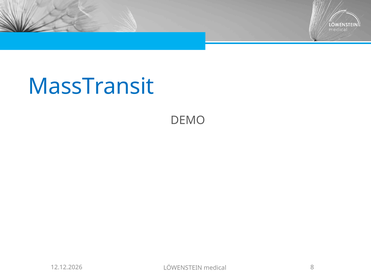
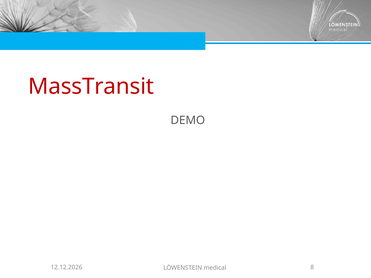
MassTransit colour: blue -> red (91, 86)
